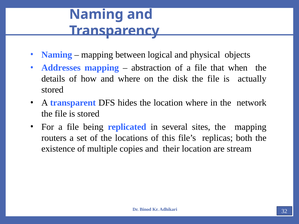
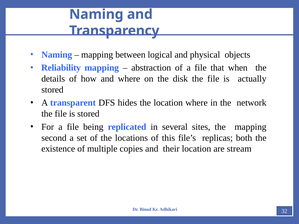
Addresses: Addresses -> Reliability (61, 68)
routers: routers -> second (54, 138)
